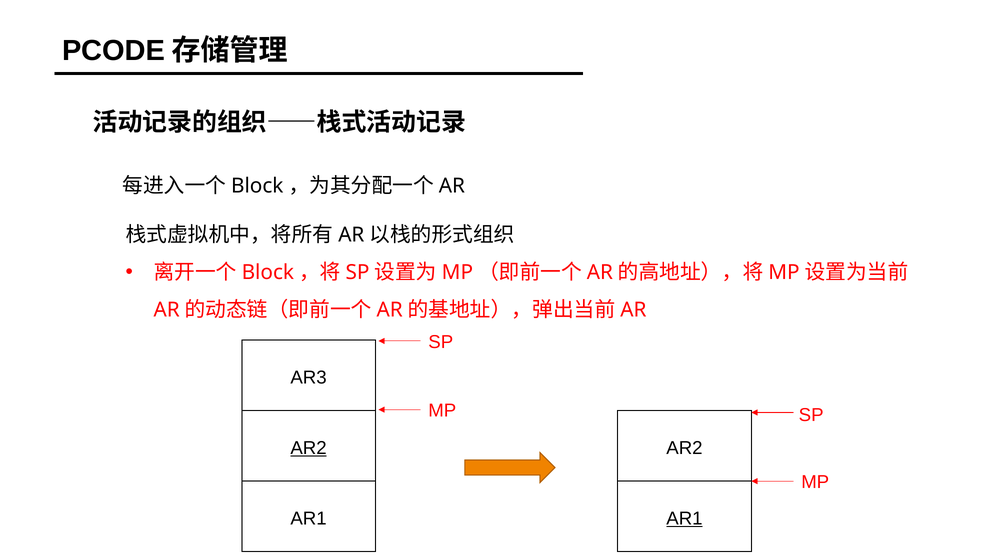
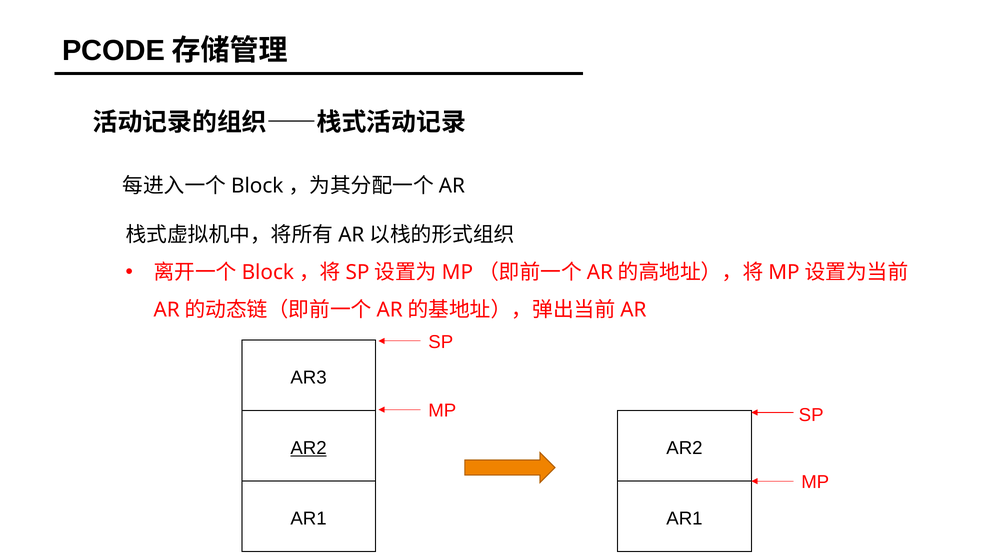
AR1 underline: present -> none (684, 518)
